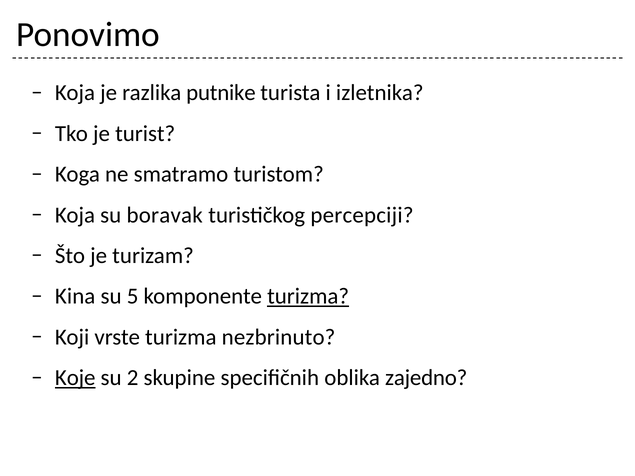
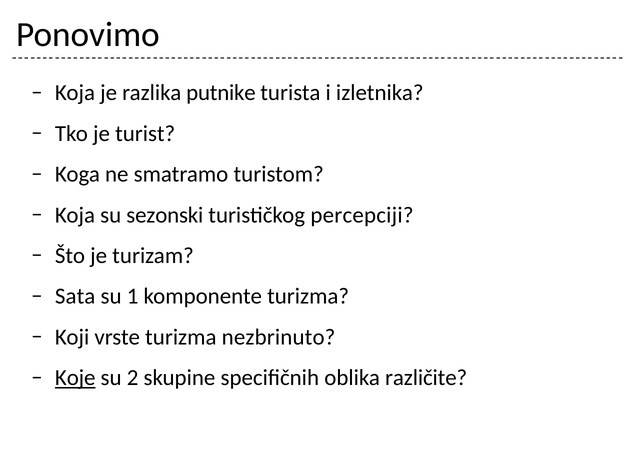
boravak: boravak -> sezonski (165, 215)
Kina: Kina -> Sata (75, 297)
5: 5 -> 1 (133, 297)
turizma underline: present -> none (308, 297)
zajedno: zajedno -> različite (426, 378)
